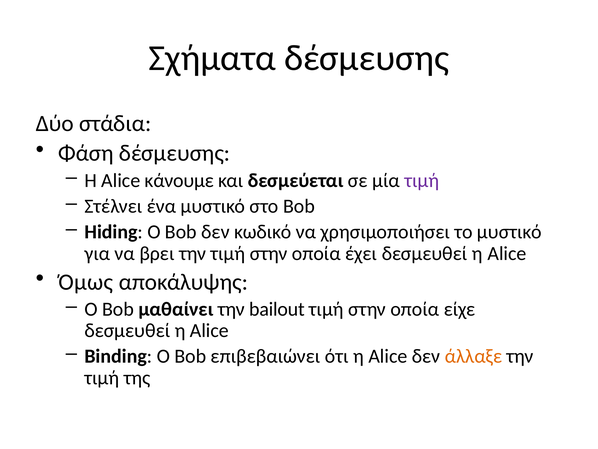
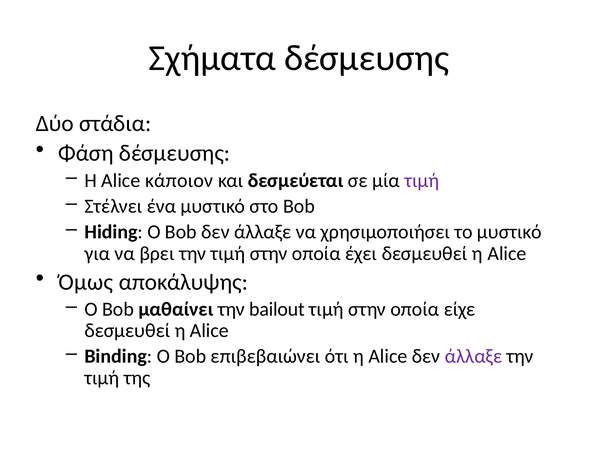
κάνουμε: κάνουμε -> κάποιον (179, 180)
Bob δεν κωδικό: κωδικό -> άλλαξε (263, 232)
άλλαξε colour: orange -> purple (473, 356)
